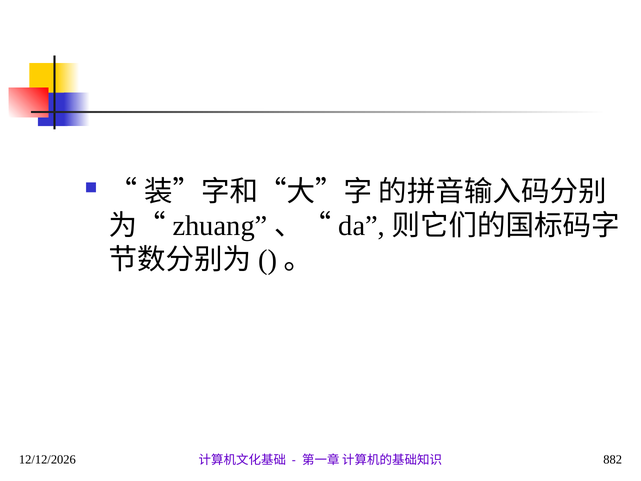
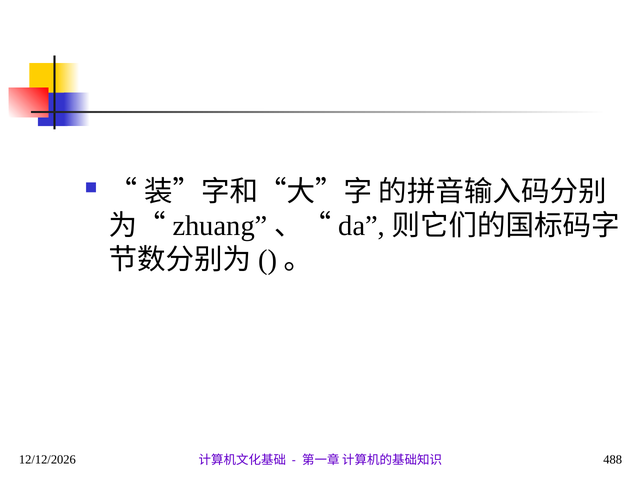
882: 882 -> 488 (613, 459)
